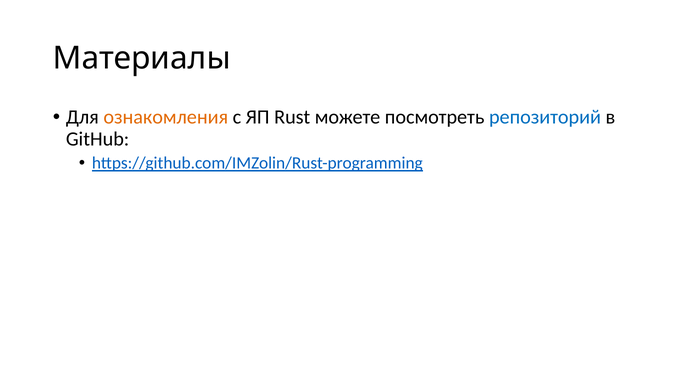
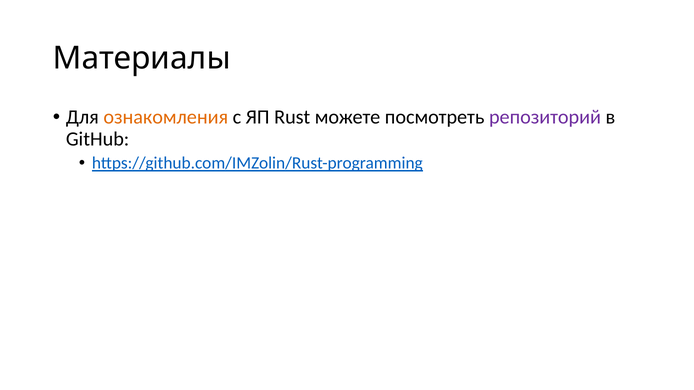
репозиторий colour: blue -> purple (545, 117)
